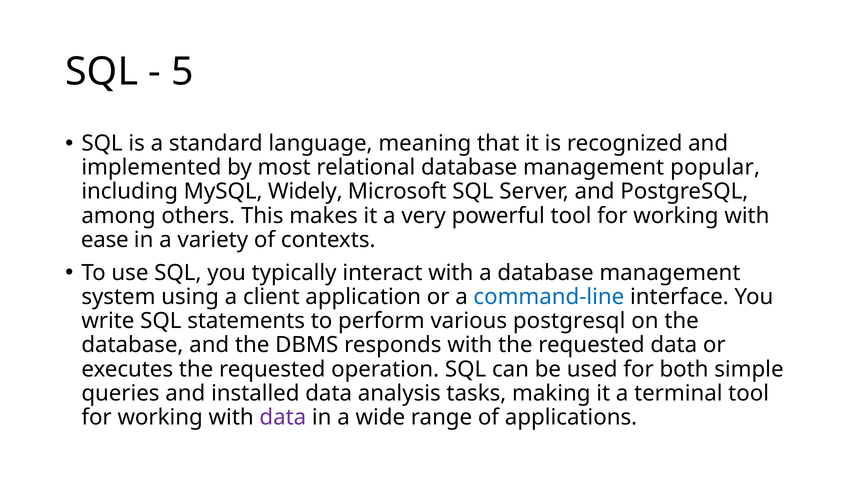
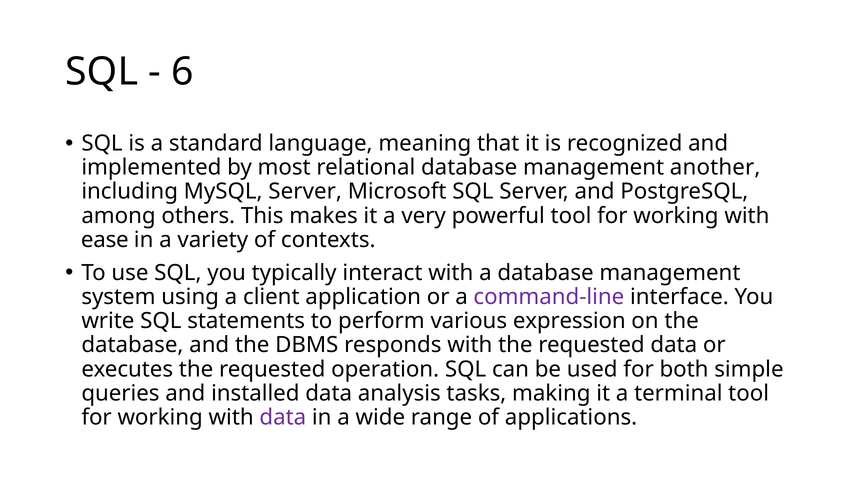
5: 5 -> 6 (182, 72)
popular: popular -> another (715, 168)
MySQL Widely: Widely -> Server (305, 192)
command-line colour: blue -> purple (549, 297)
various postgresql: postgresql -> expression (569, 321)
